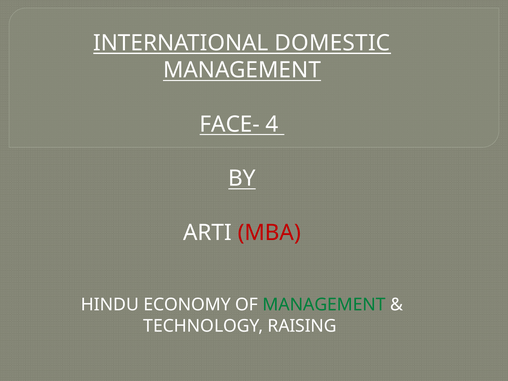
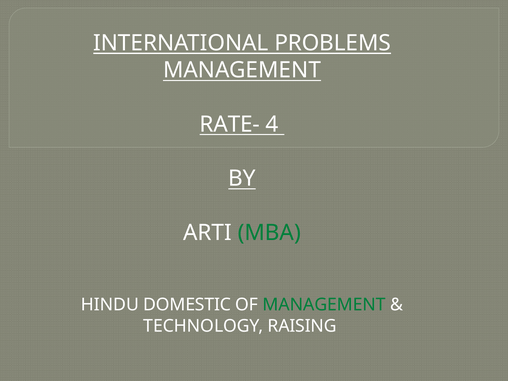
DOMESTIC: DOMESTIC -> PROBLEMS (333, 43)
FACE-: FACE- -> RATE- (230, 124)
MBA colour: red -> green (269, 233)
ECONOMY: ECONOMY -> DOMESTIC (187, 305)
